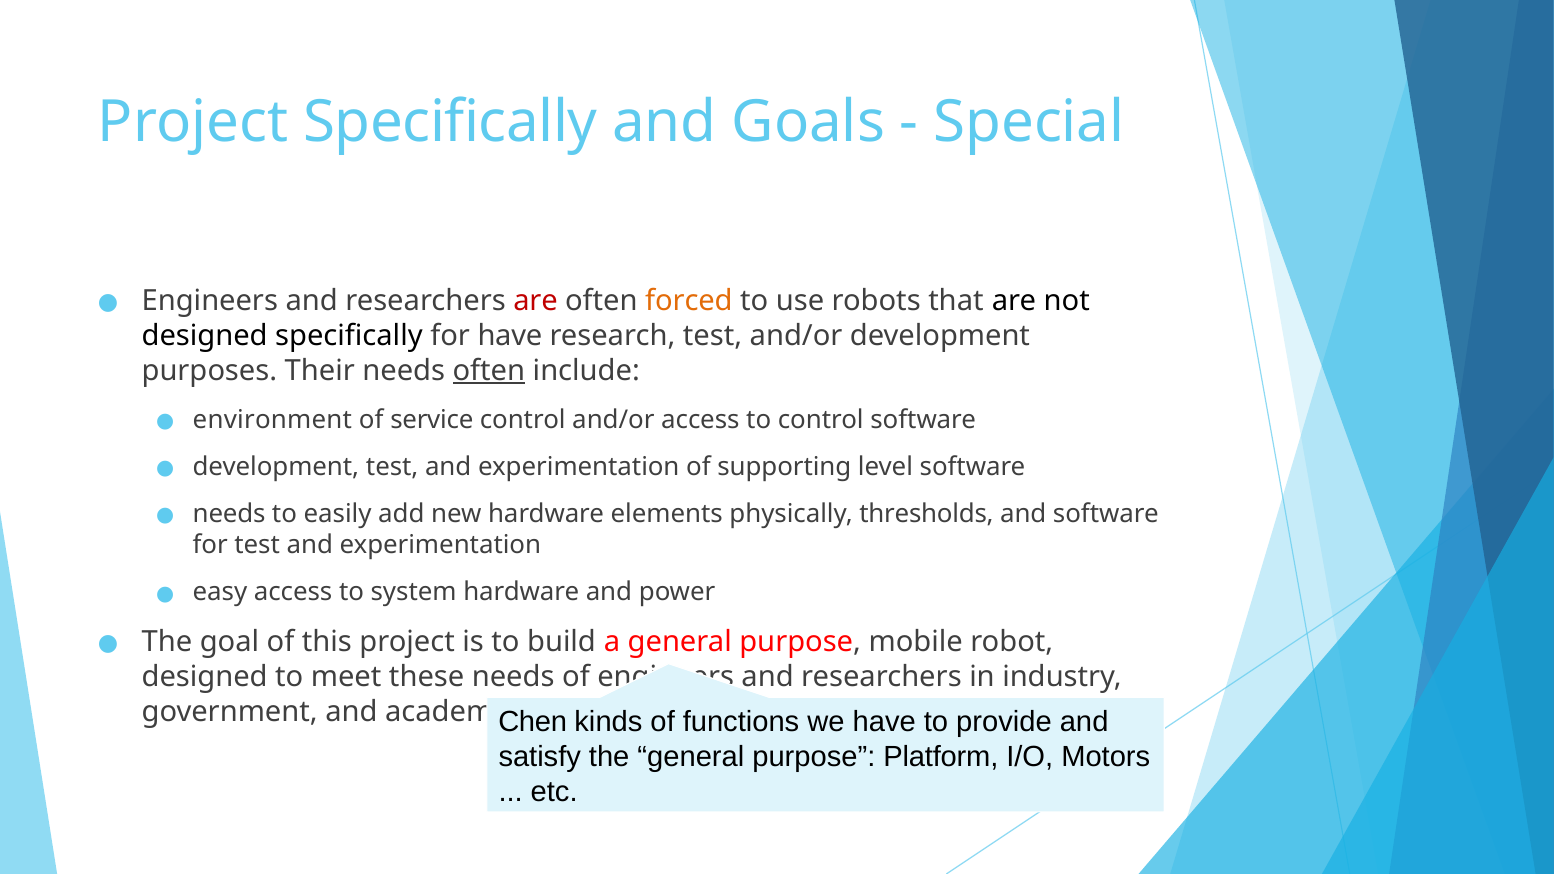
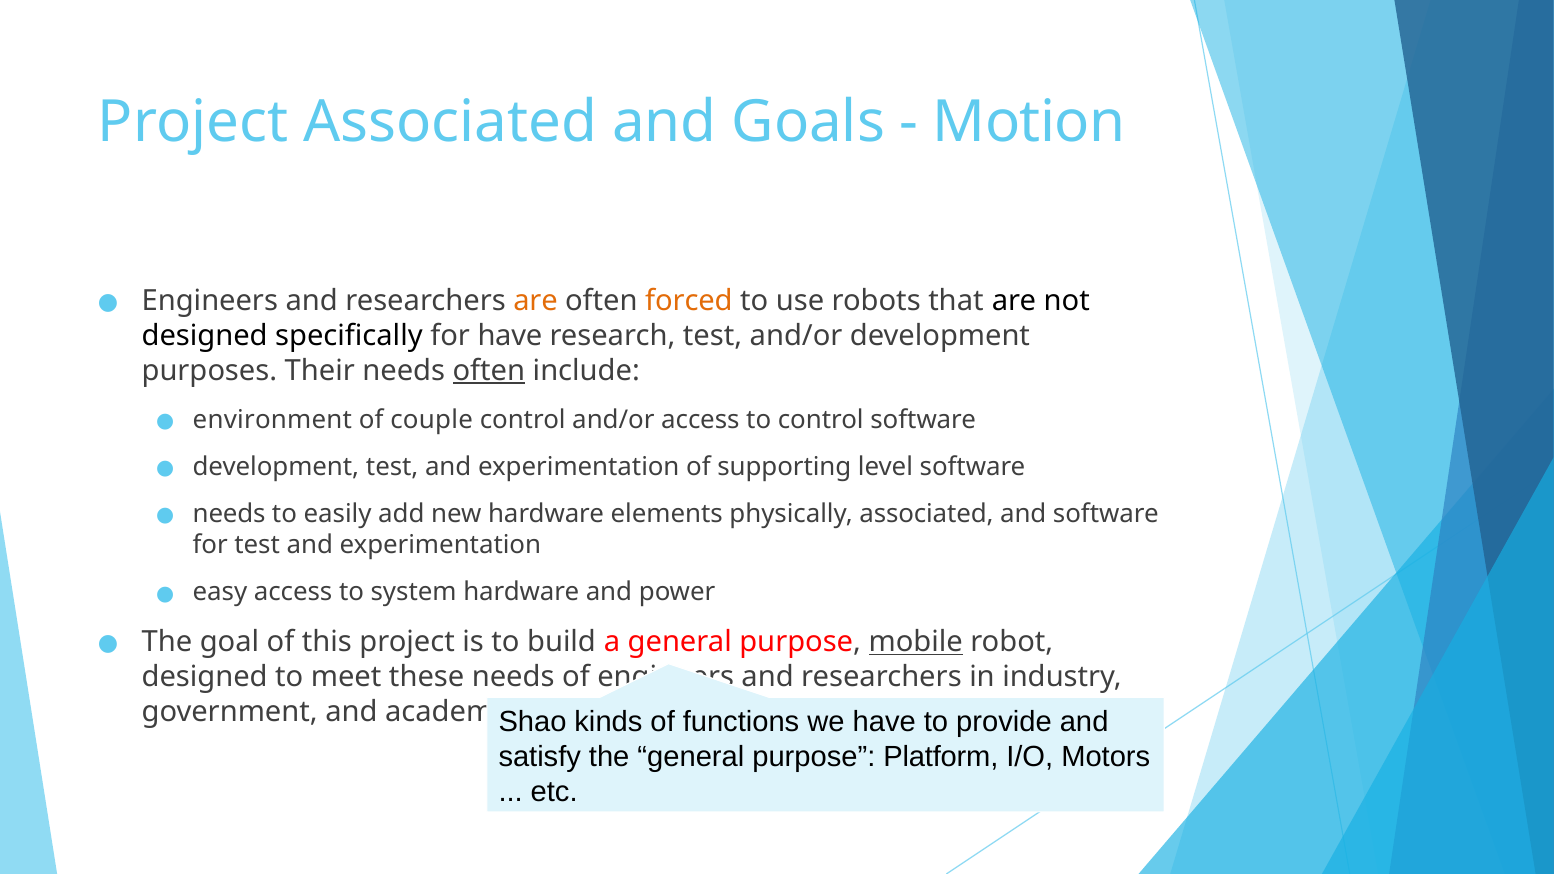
Project Specifically: Specifically -> Associated (450, 123)
Special: Special -> Motion (1029, 123)
are colour: red -> orange (536, 301)
service: service -> couple (432, 420)
physically thresholds: thresholds -> associated (926, 514)
mobile underline: none -> present (916, 642)
Chen: Chen -> Shao (533, 722)
